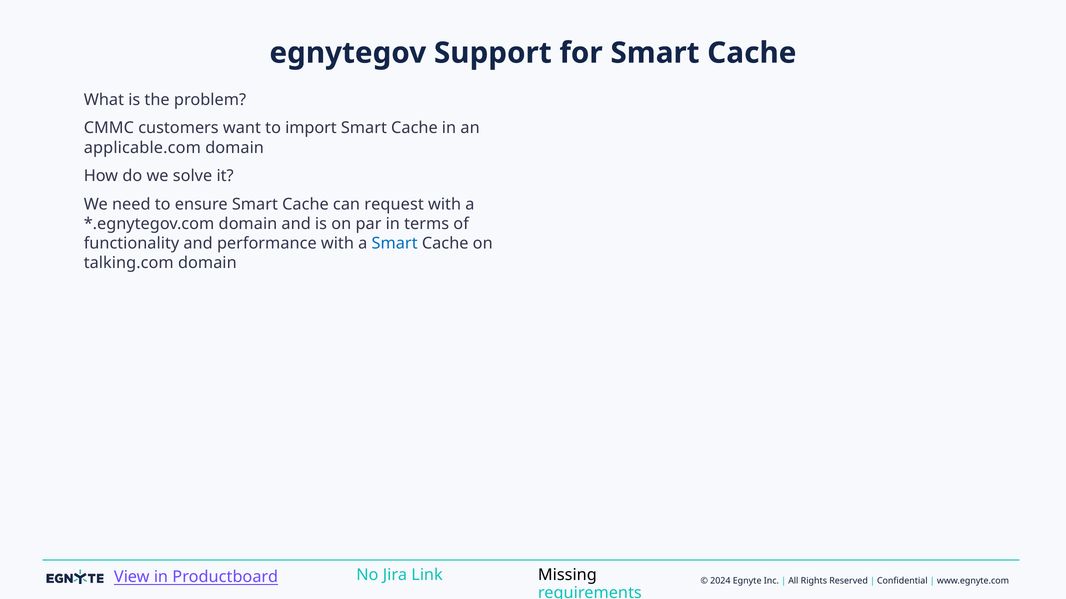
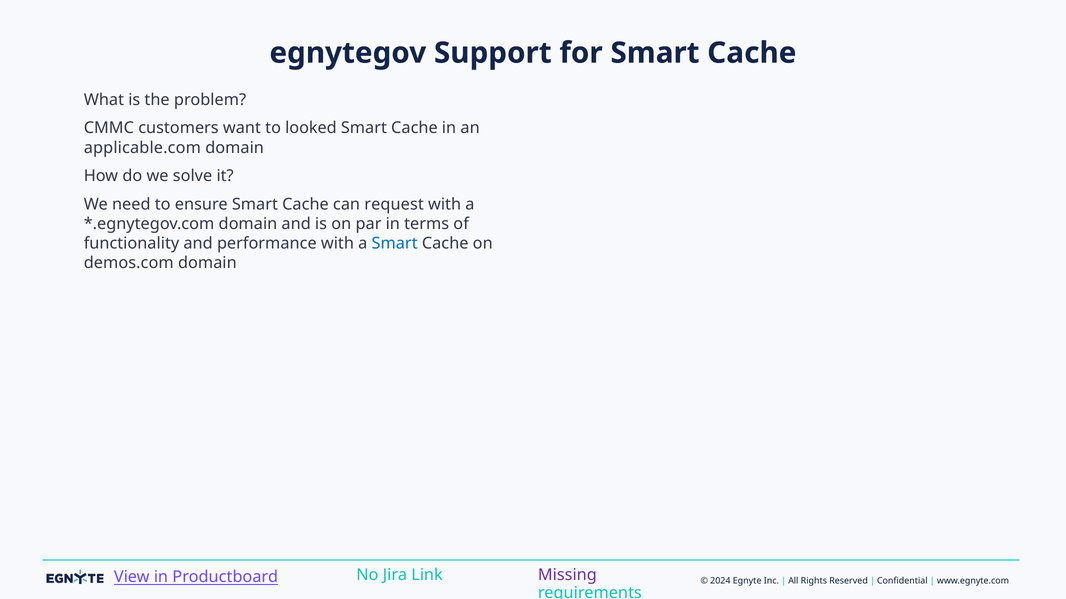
import: import -> looked (311, 128)
talking.com: talking.com -> demos.com (129, 263)
Missing colour: black -> purple (567, 576)
